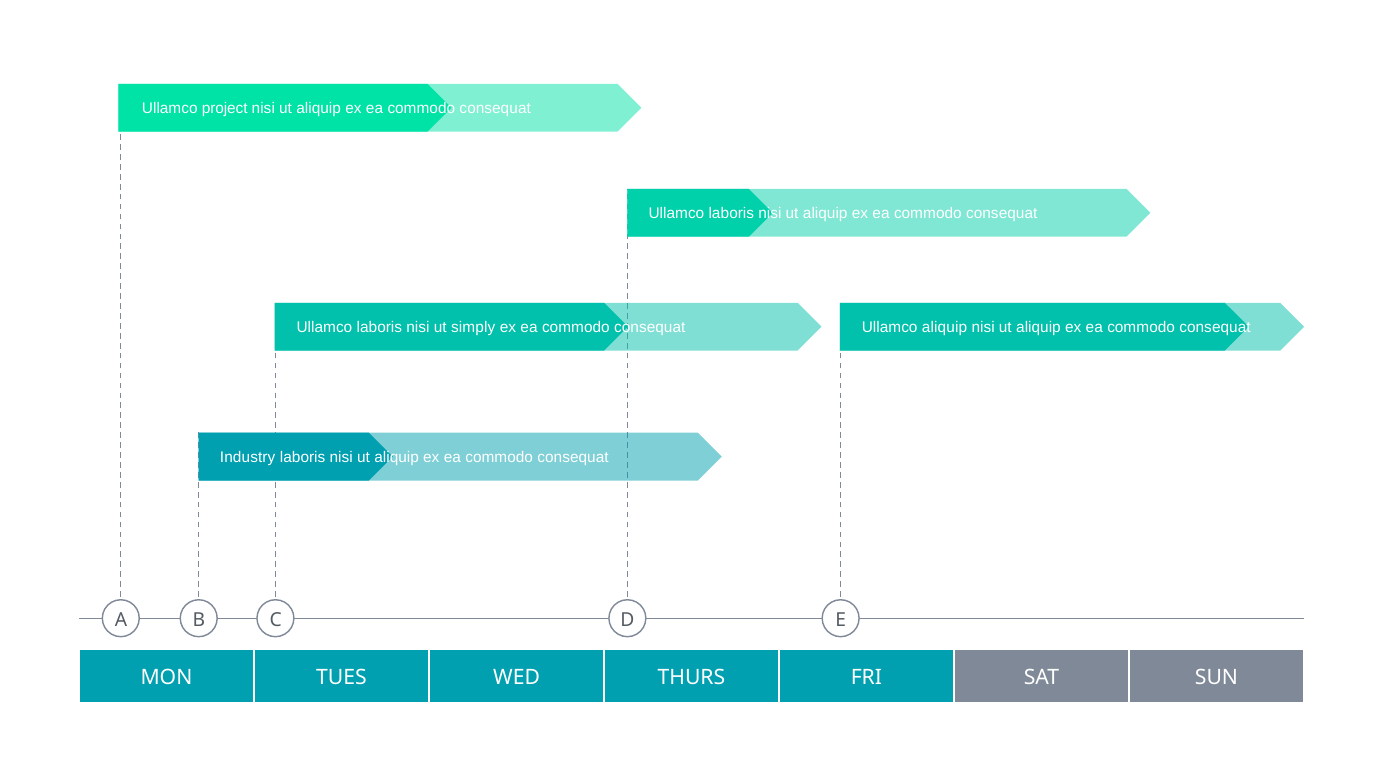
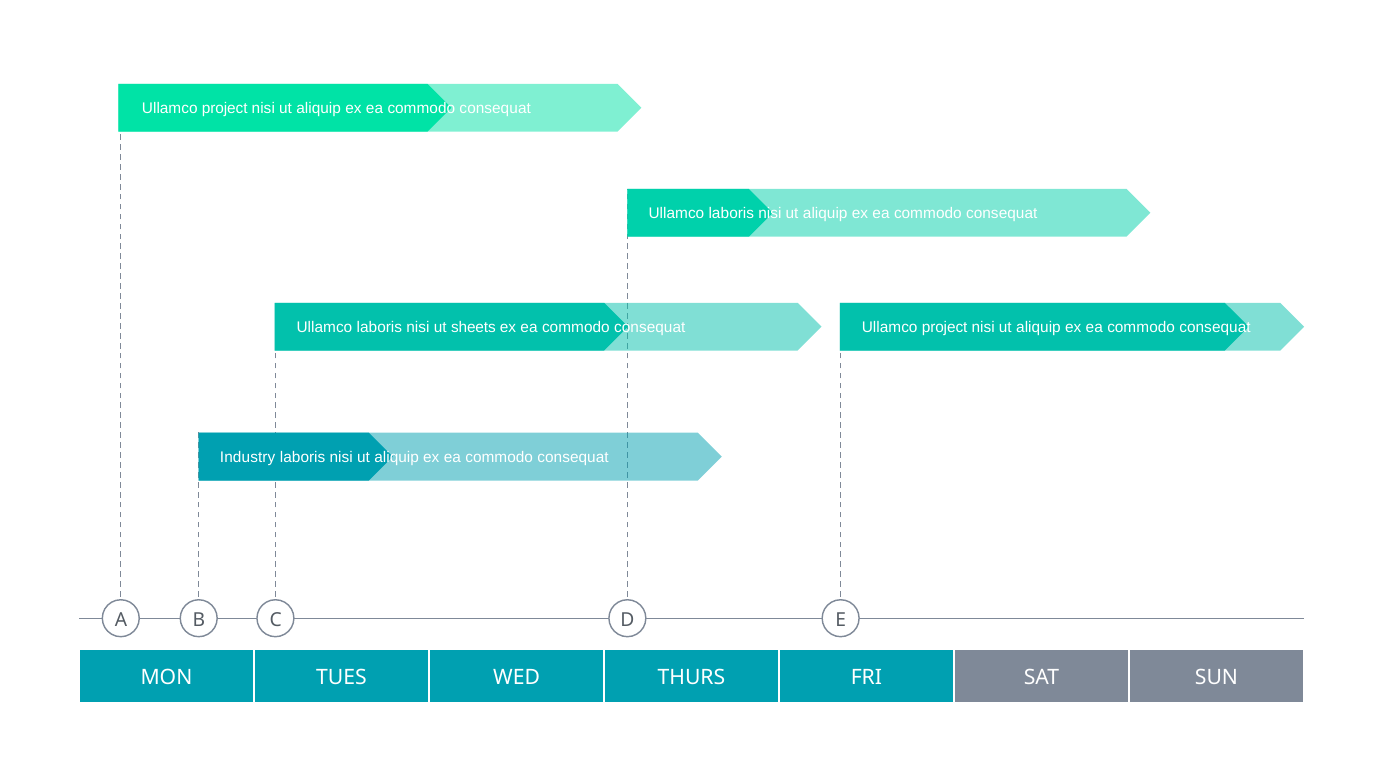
simply: simply -> sheets (473, 327)
consequat Ullamco aliquip: aliquip -> project (945, 327)
